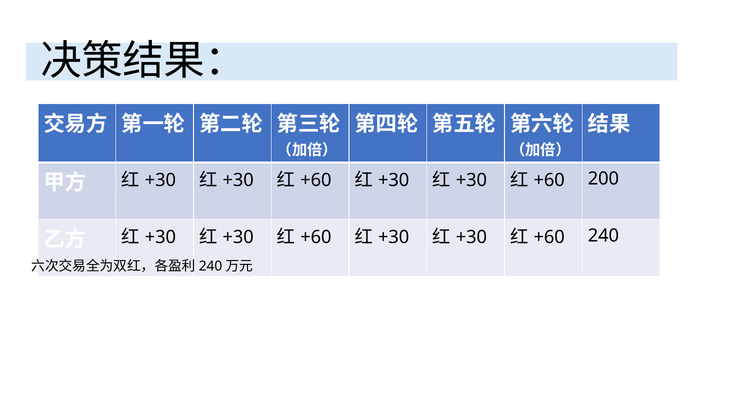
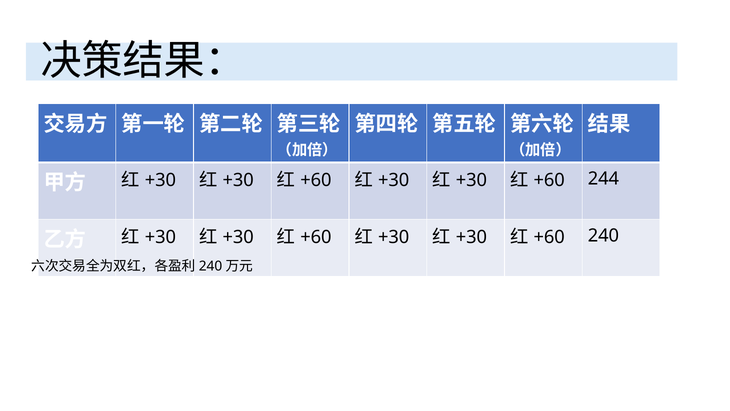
200: 200 -> 244 (603, 178)
